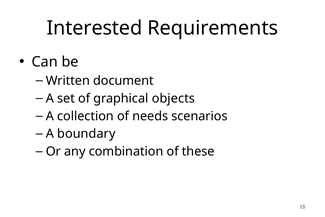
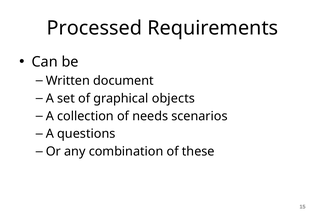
Interested: Interested -> Processed (94, 28)
boundary: boundary -> questions (86, 134)
